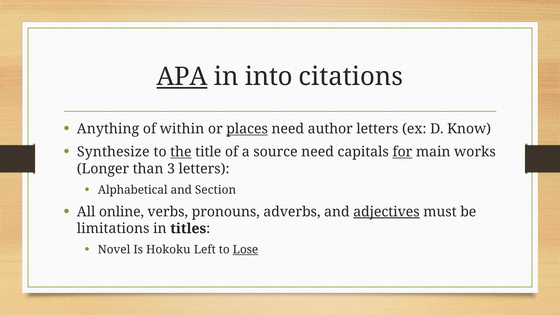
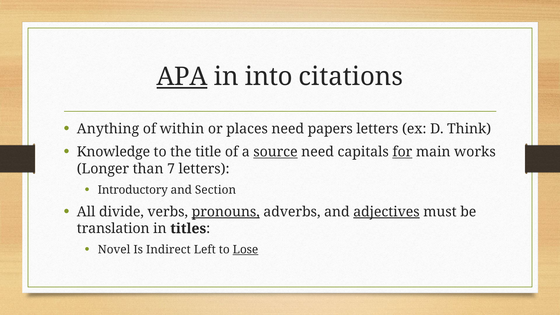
places underline: present -> none (247, 129)
author: author -> papers (330, 129)
Know: Know -> Think (469, 129)
Synthesize: Synthesize -> Knowledge (113, 152)
the underline: present -> none (181, 152)
source underline: none -> present (275, 152)
3: 3 -> 7 (171, 169)
Alphabetical: Alphabetical -> Introductory (133, 190)
online: online -> divide (121, 212)
pronouns underline: none -> present (226, 212)
limitations: limitations -> translation (113, 229)
Hokoku: Hokoku -> Indirect (168, 250)
